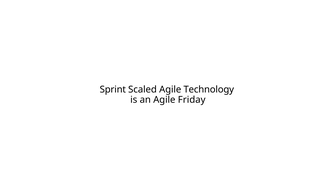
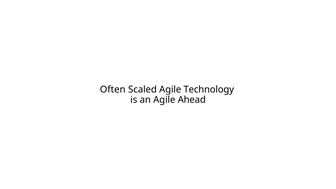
Sprint: Sprint -> Often (113, 90)
Friday: Friday -> Ahead (192, 100)
